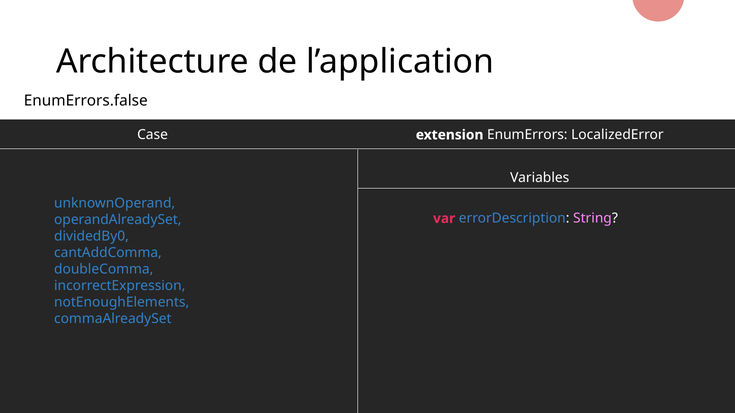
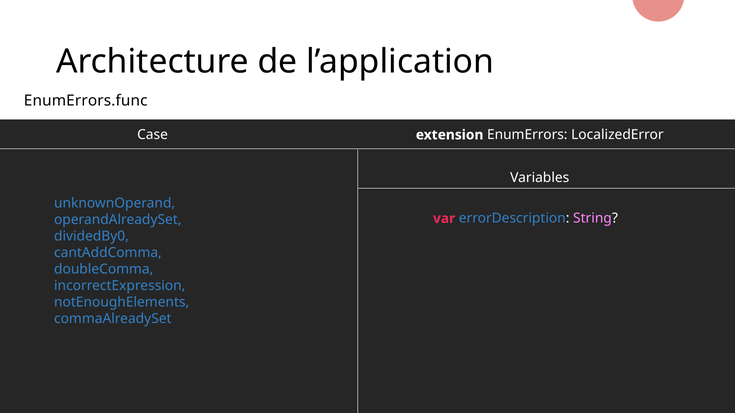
EnumErrors.false: EnumErrors.false -> EnumErrors.func (86, 101)
